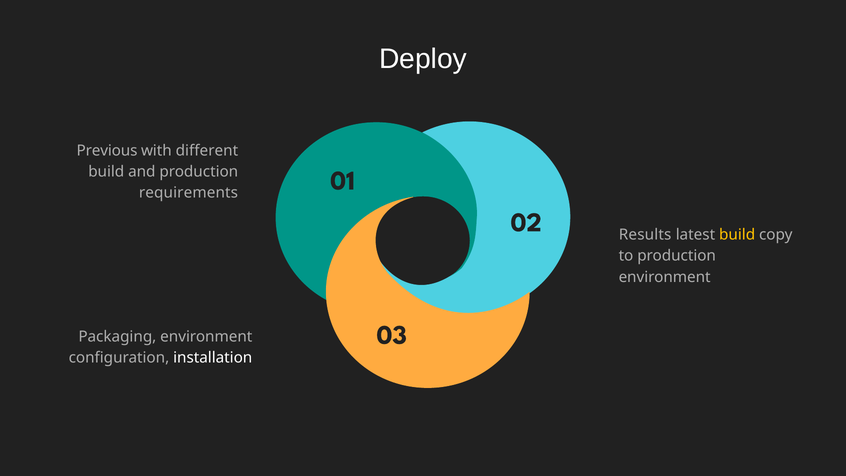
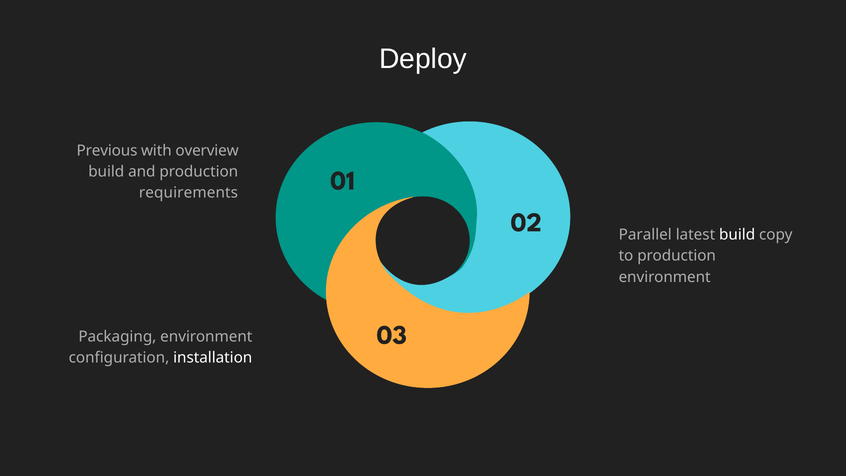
different: different -> overview (207, 150)
Results: Results -> Parallel (645, 235)
build colour: yellow -> white (737, 235)
